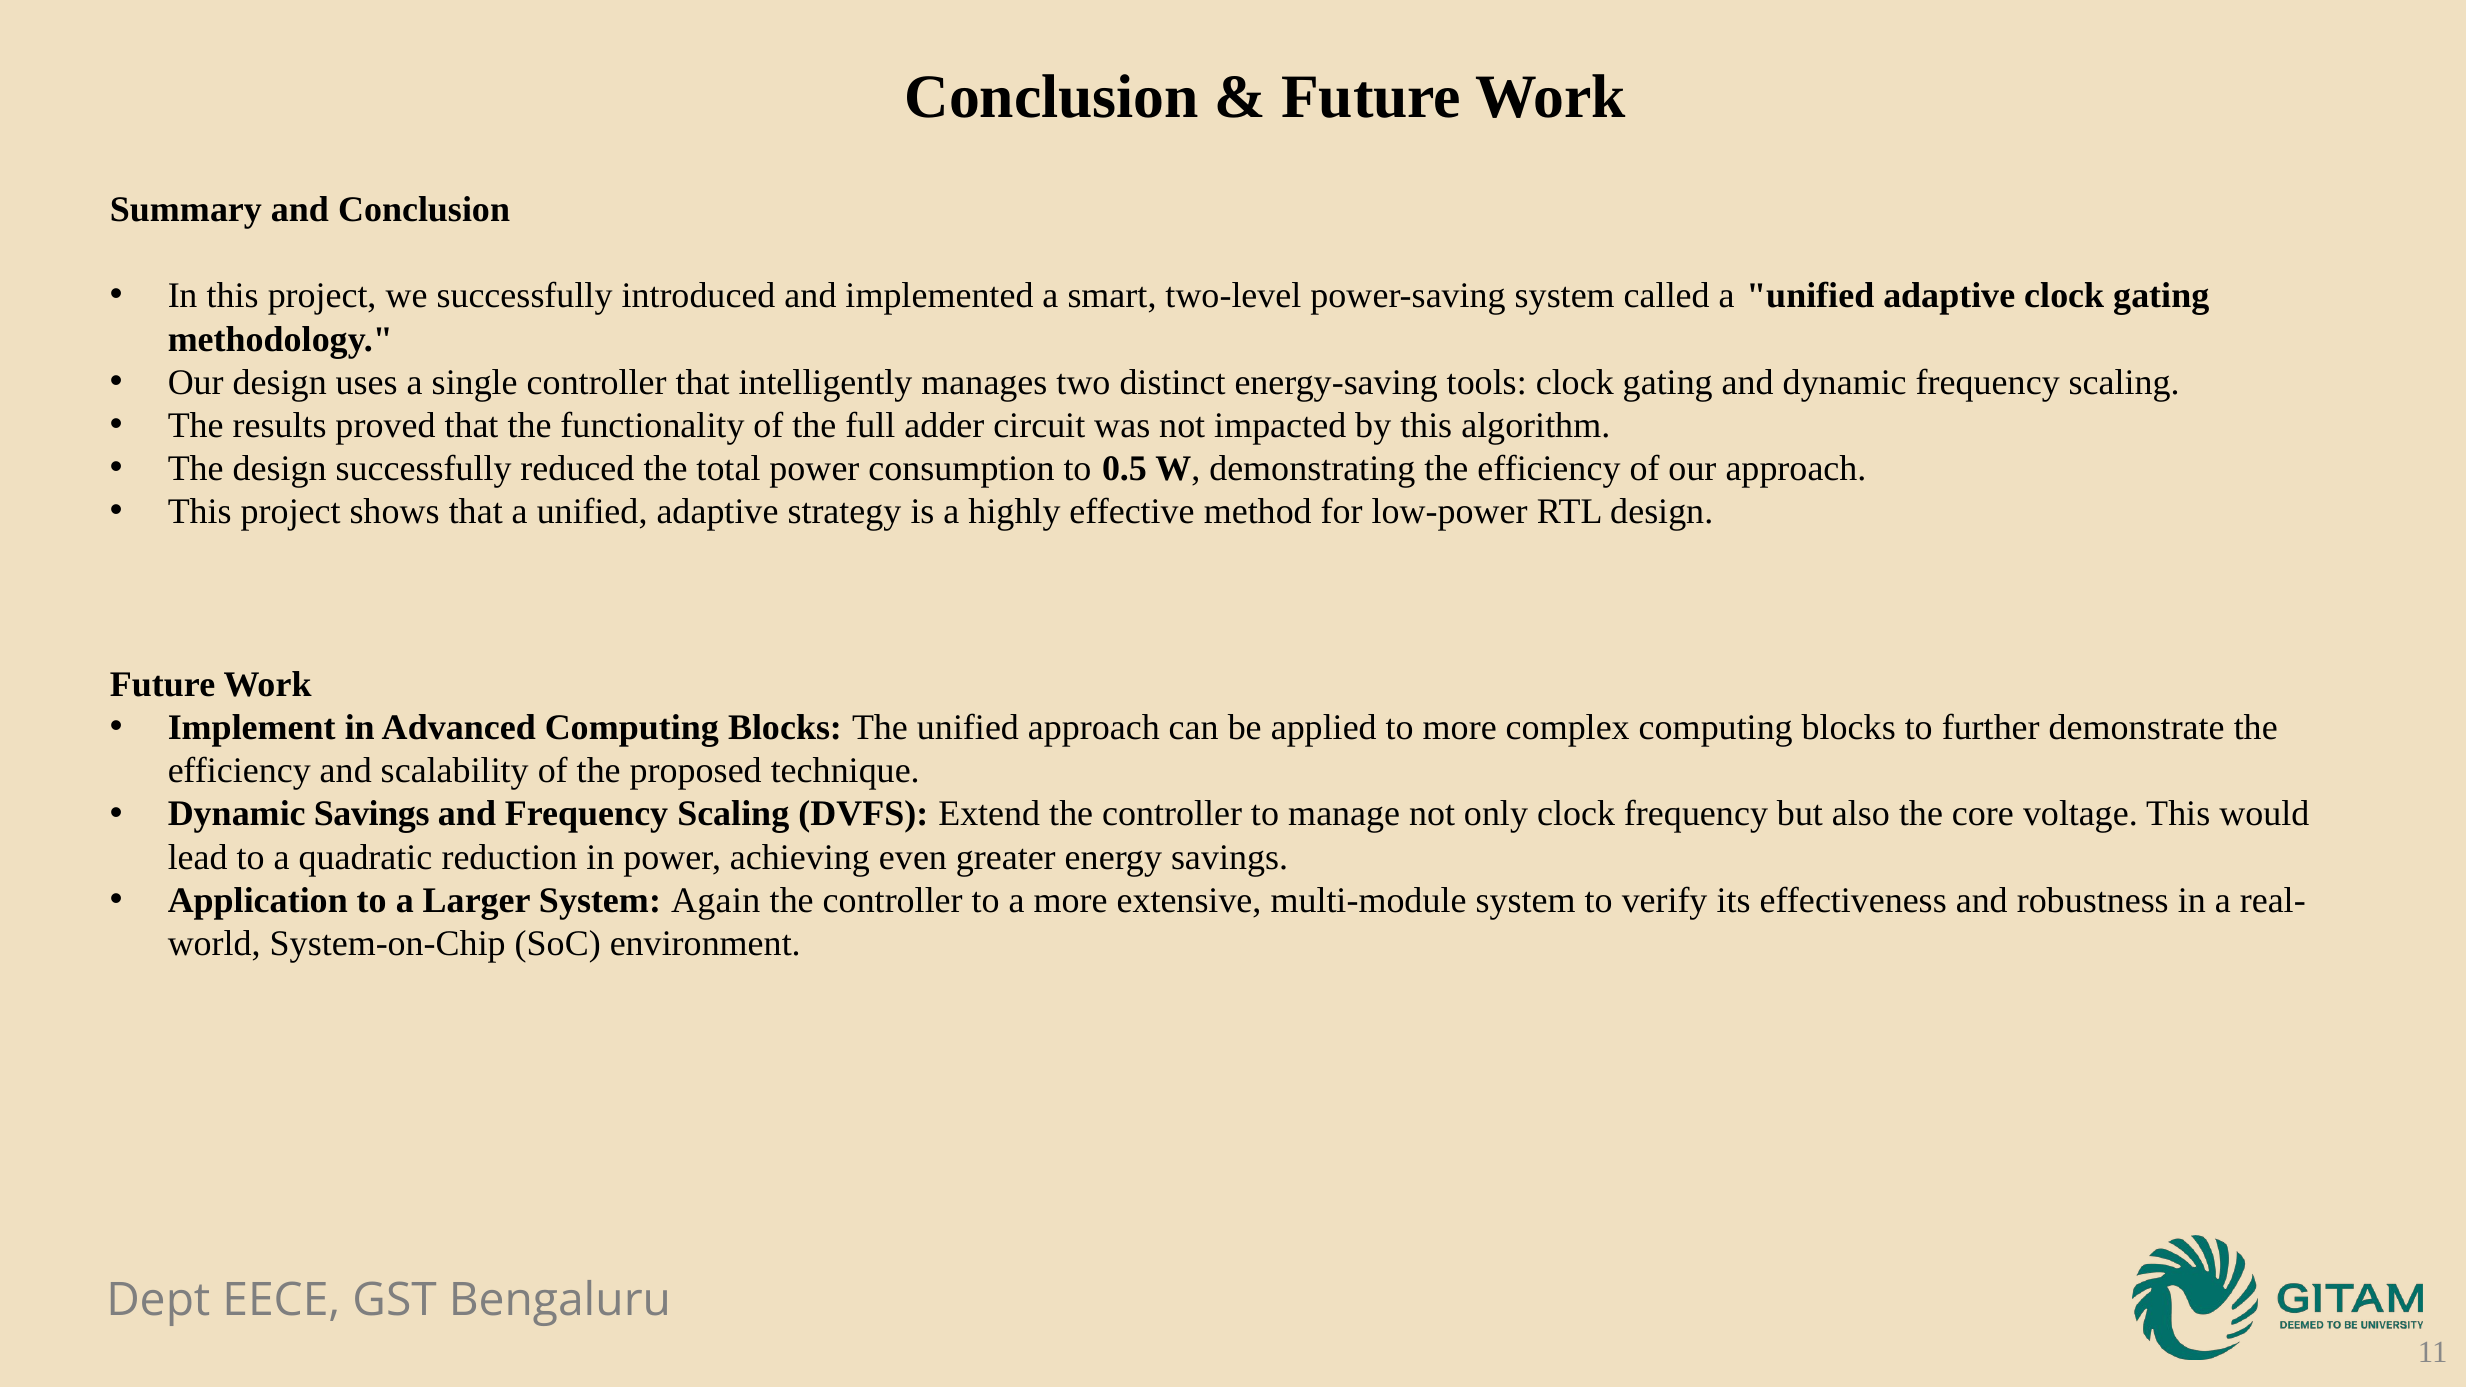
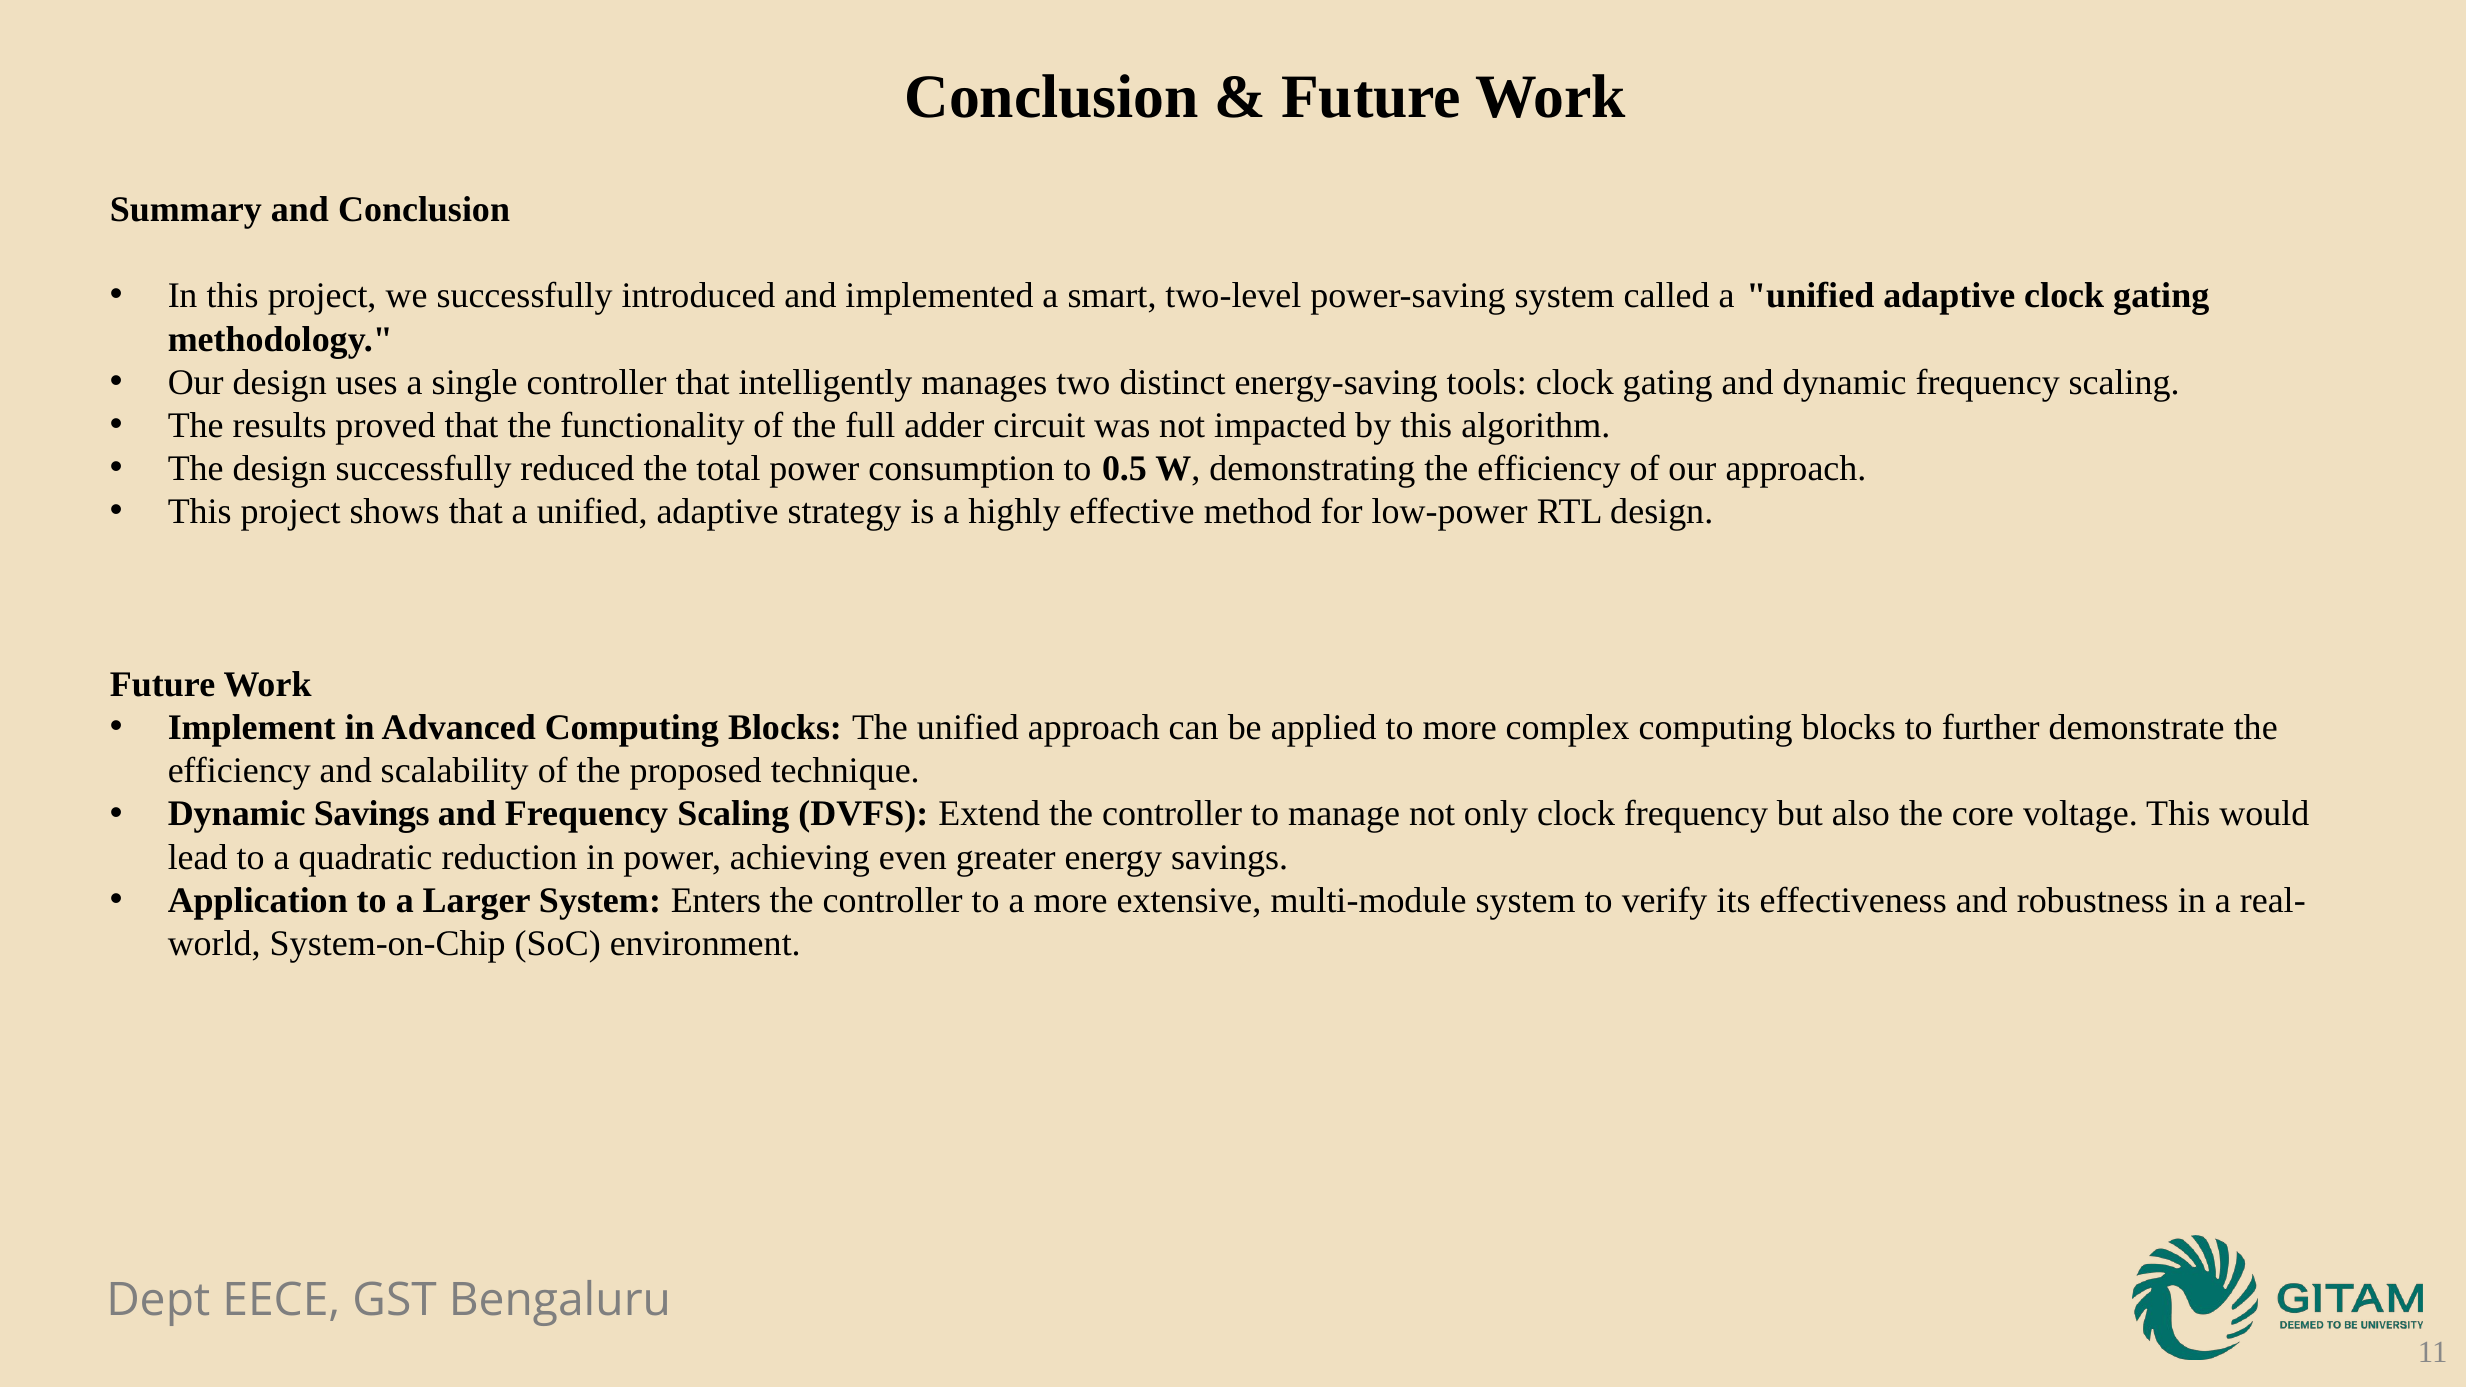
Again: Again -> Enters (716, 900)
